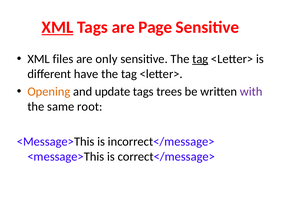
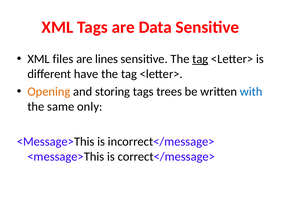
XML underline: present -> none (57, 27)
Page: Page -> Data (155, 27)
only: only -> lines (107, 59)
update: update -> storing (113, 91)
with colour: purple -> blue (251, 91)
root: root -> only (90, 106)
